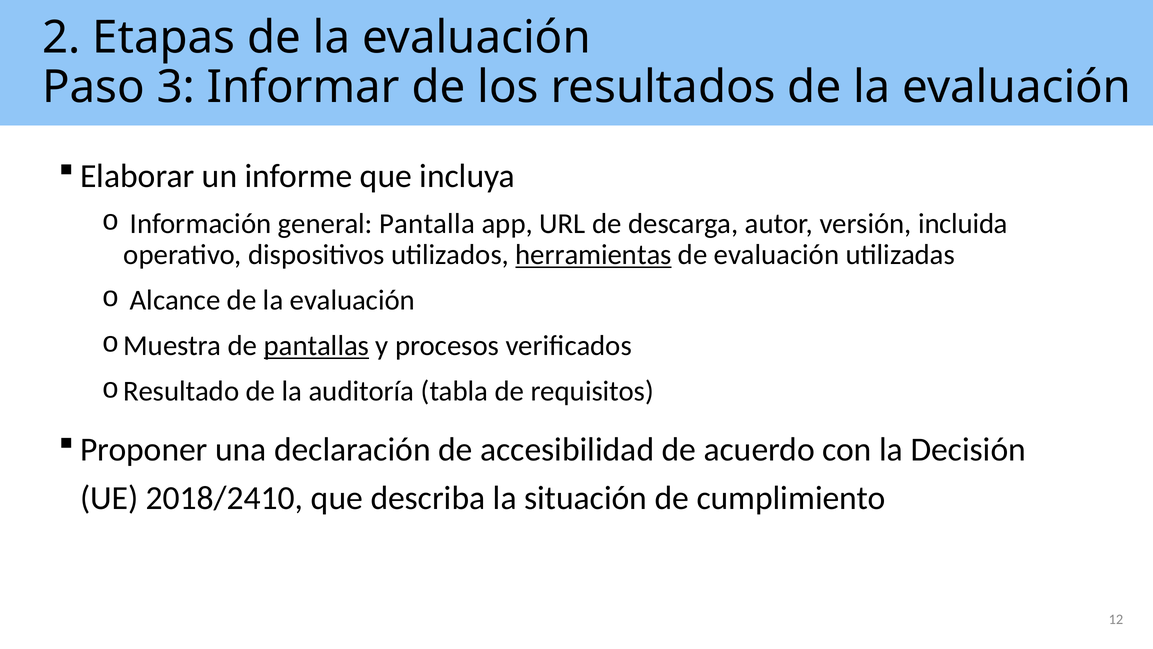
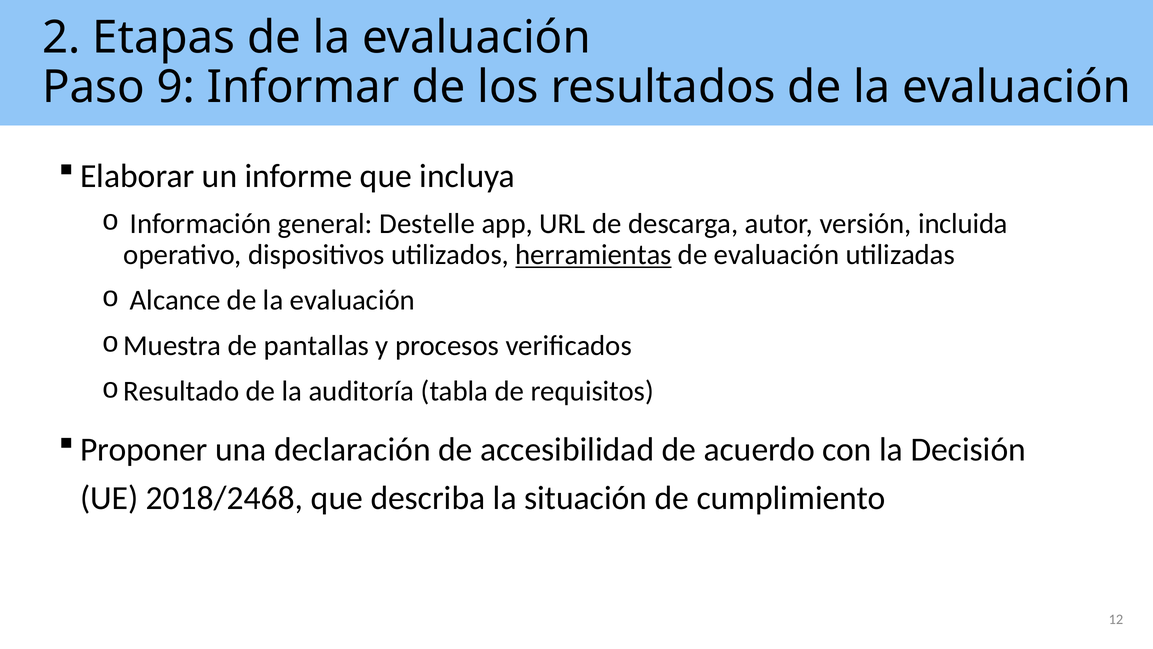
3: 3 -> 9 (176, 87)
Pantalla: Pantalla -> Destelle (427, 223)
pantallas underline: present -> none (316, 346)
2018/2410: 2018/2410 -> 2018/2468 (225, 498)
